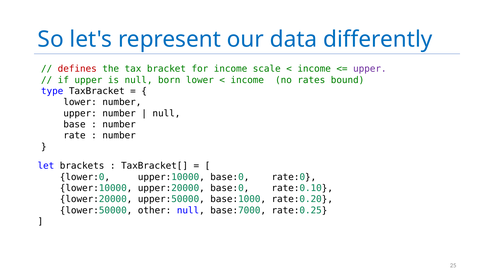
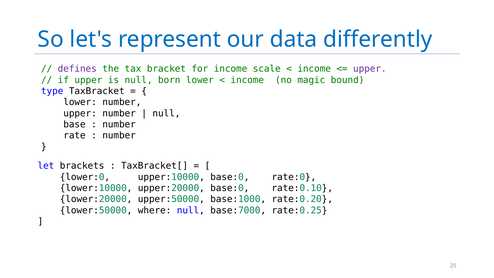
defines colour: red -> purple (77, 69)
rates: rates -> magic (311, 80)
other: other -> where (155, 210)
